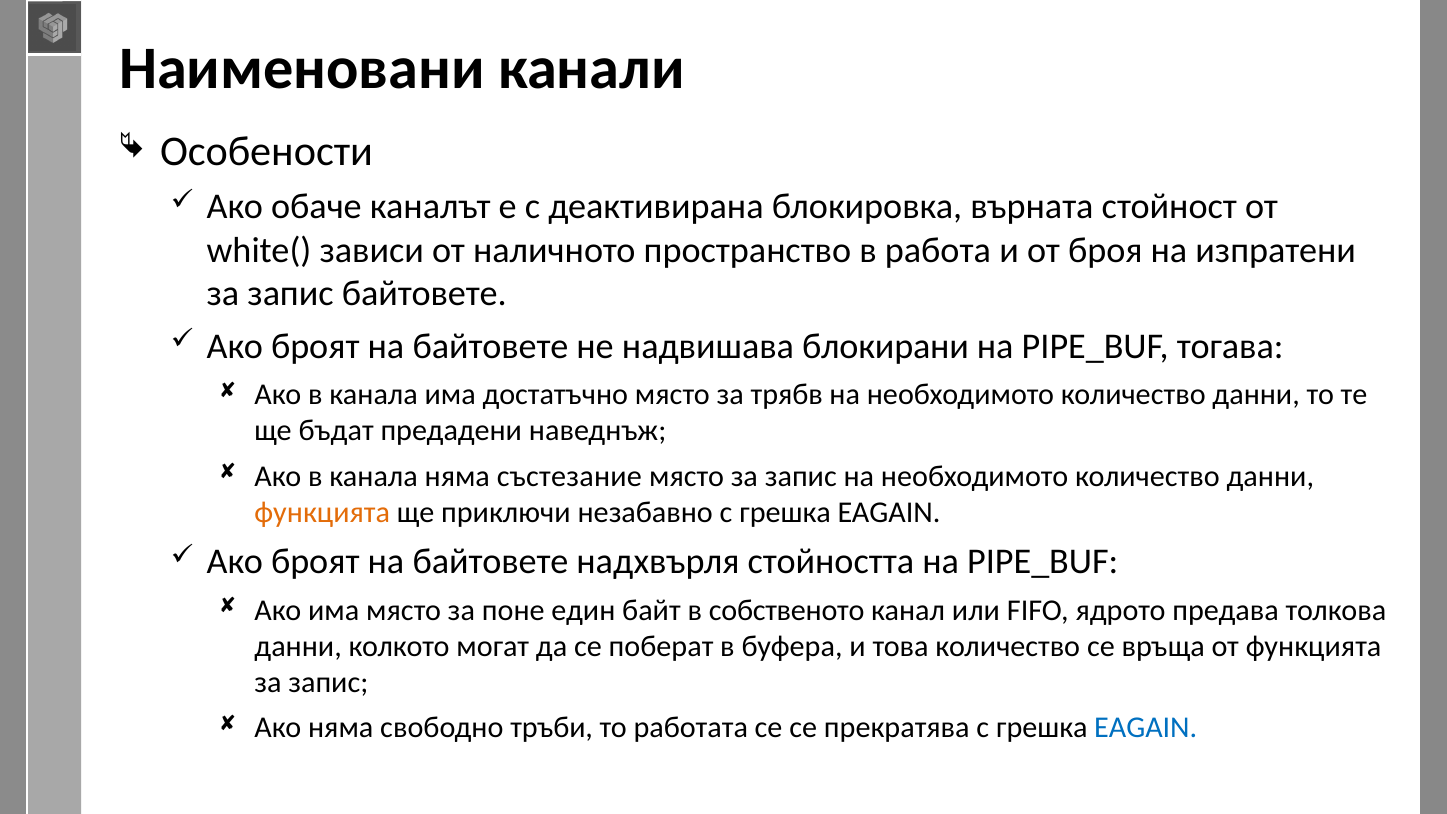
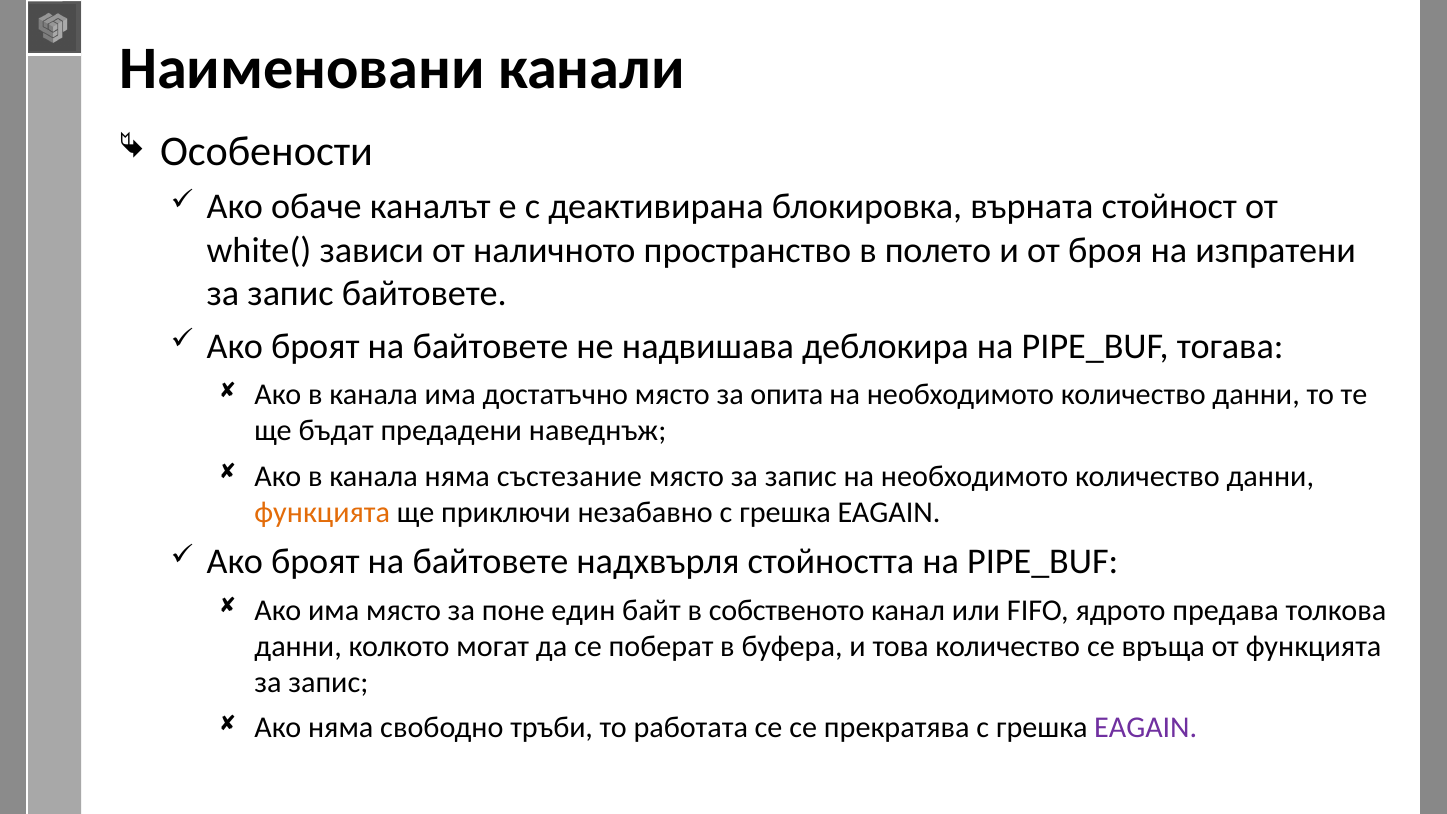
работа: работа -> полето (938, 250)
блокирани: блокирани -> деблокира (885, 346)
трябв: трябв -> опита (787, 395)
EAGAIN colour: blue -> purple (1146, 728)
